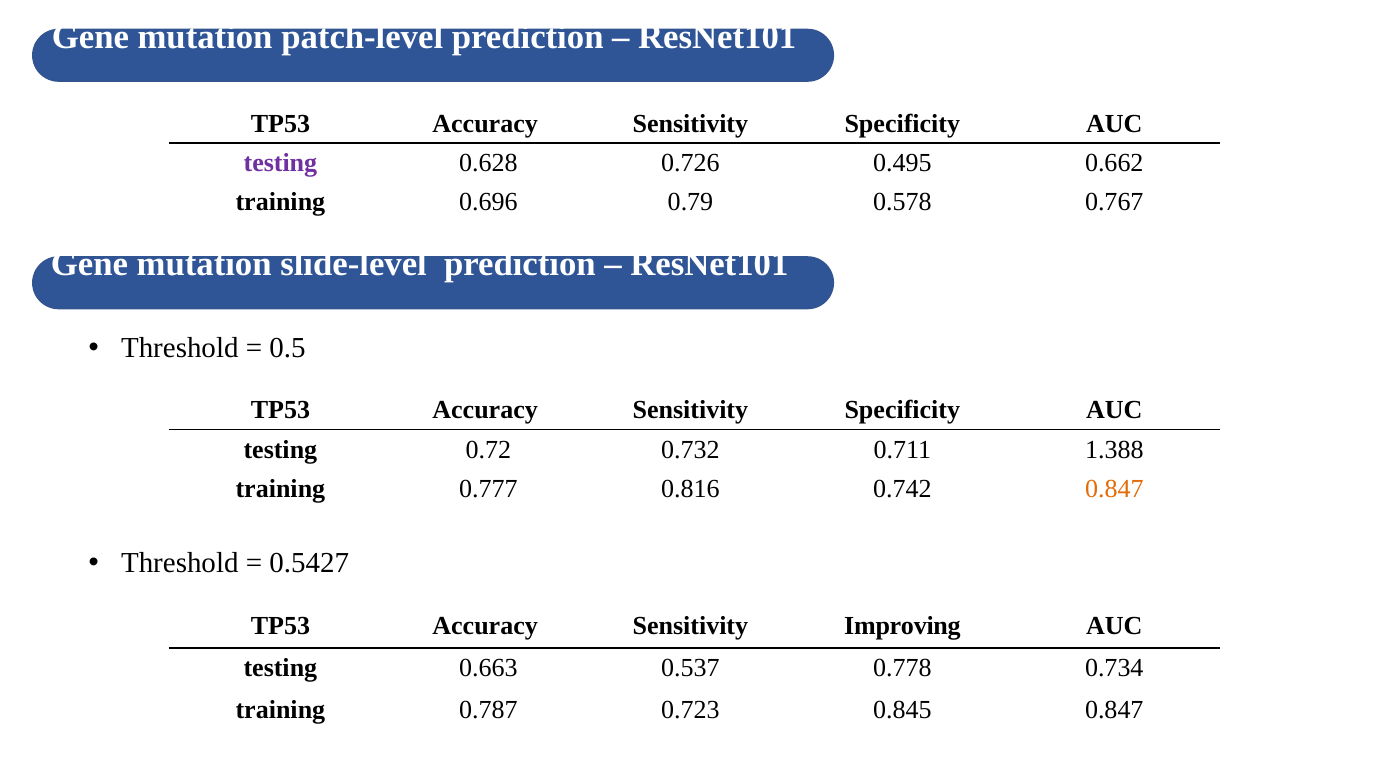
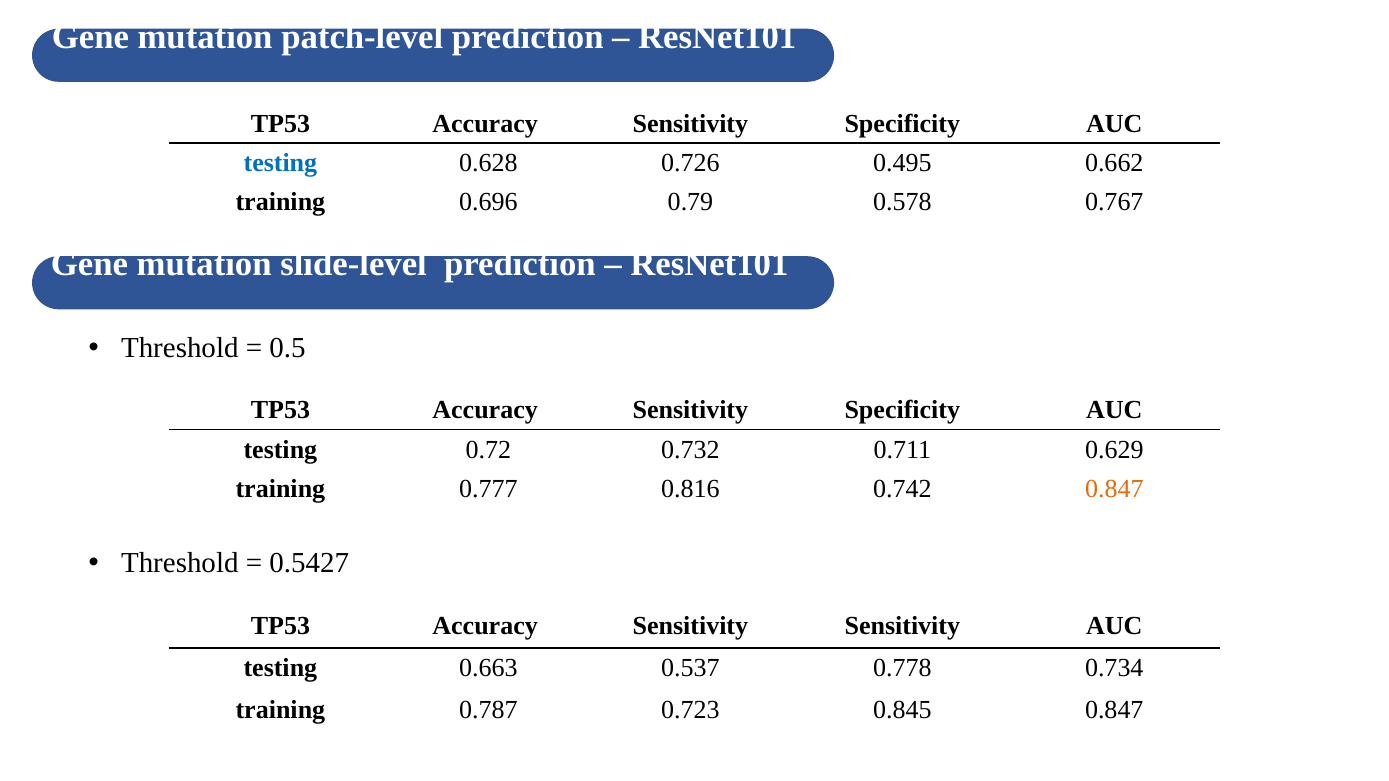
testing colour: purple -> blue (280, 163)
1.388: 1.388 -> 0.629 (1114, 450)
Sensitivity Improving: Improving -> Sensitivity (902, 626)
